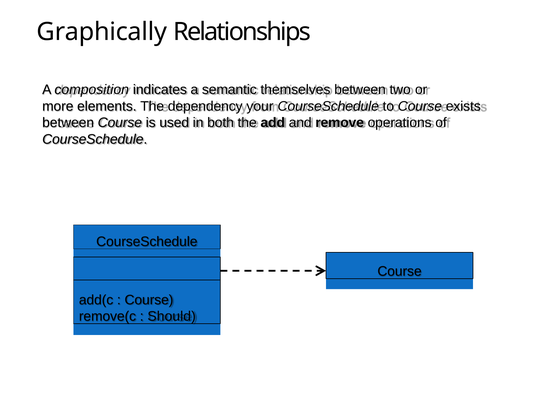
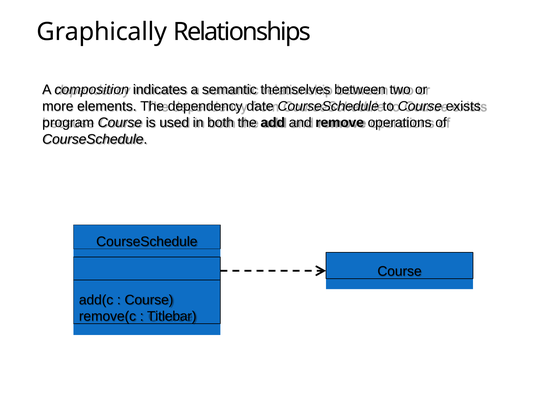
your: your -> date (260, 106)
between: between -> program (68, 123)
Should: Should -> Titlebar (172, 317)
